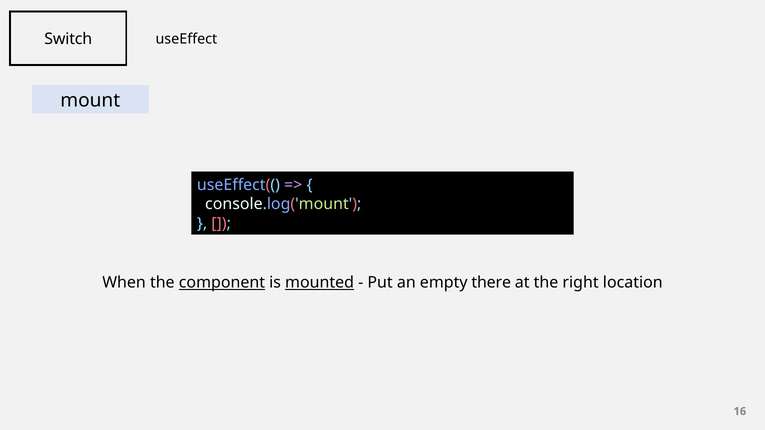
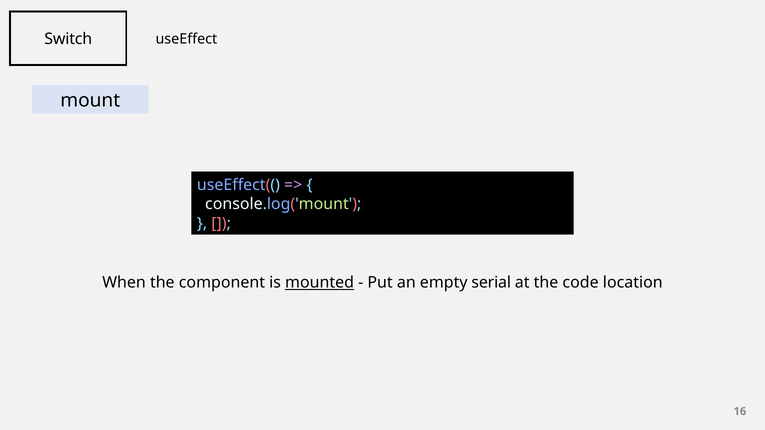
component underline: present -> none (222, 283)
there: there -> serial (491, 283)
right: right -> code (581, 283)
